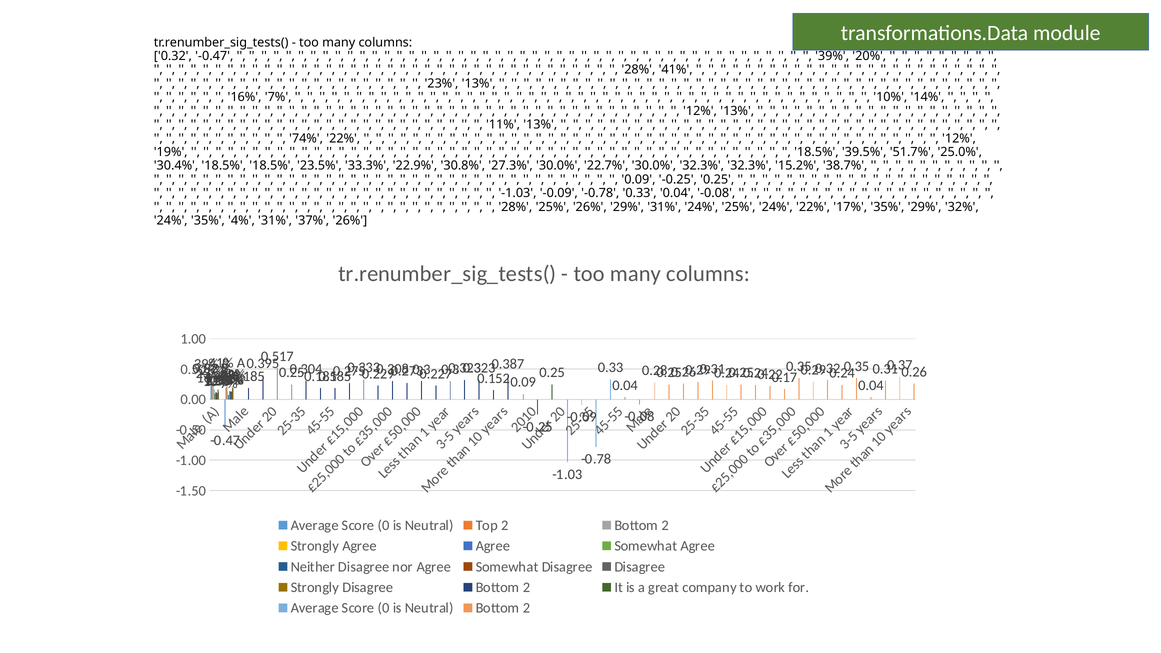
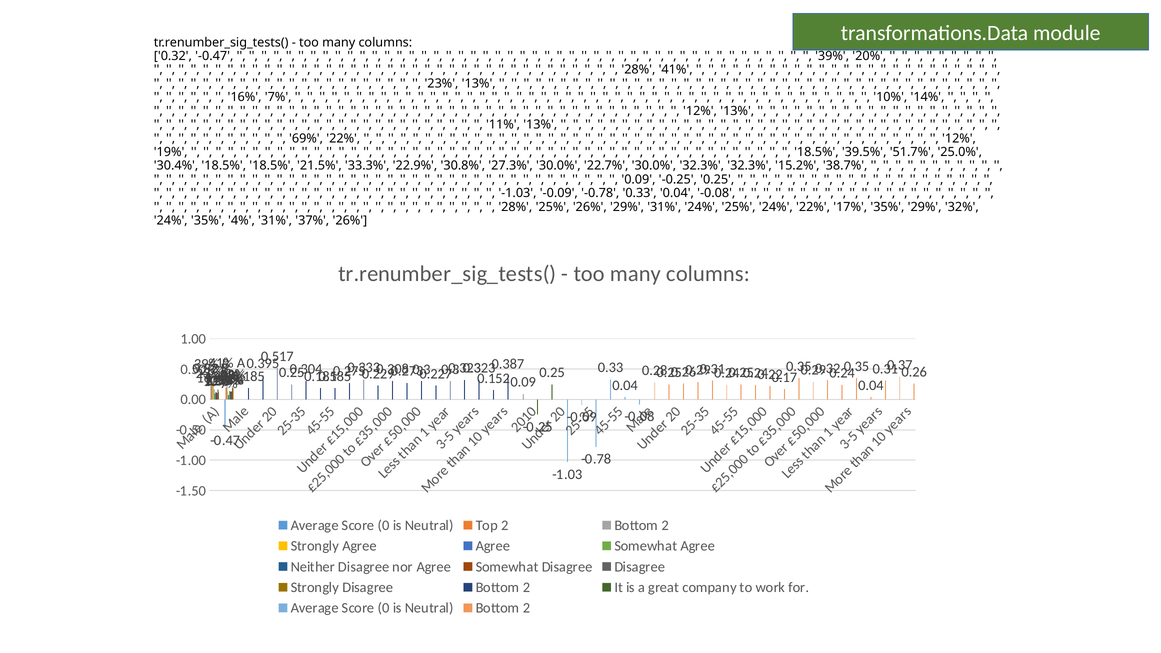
74%: 74% -> 69% (306, 138)
23.5%: 23.5% -> 21.5% (319, 166)
